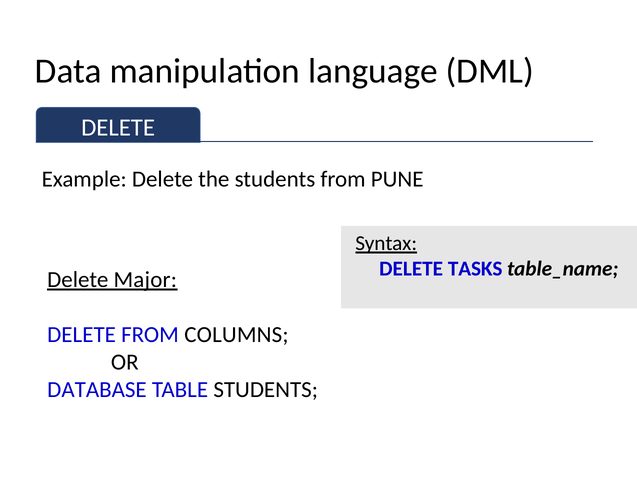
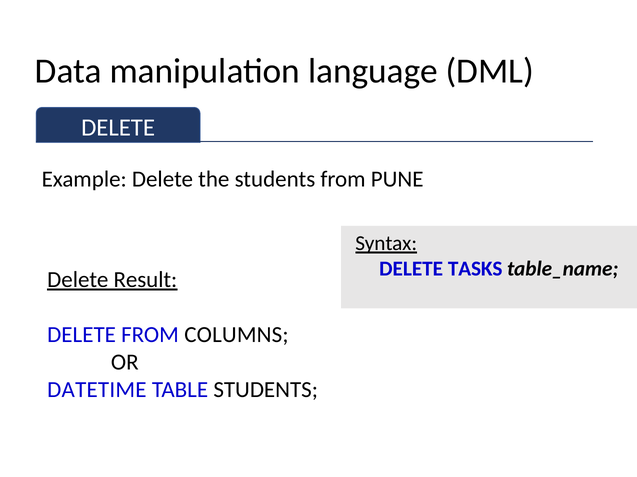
Major: Major -> Result (145, 280)
DATABASE: DATABASE -> DATETIME (97, 390)
